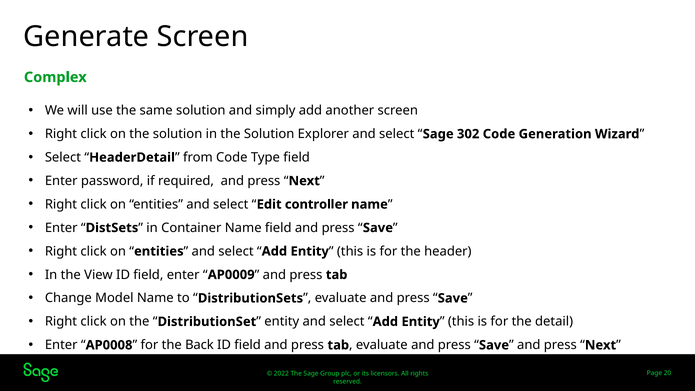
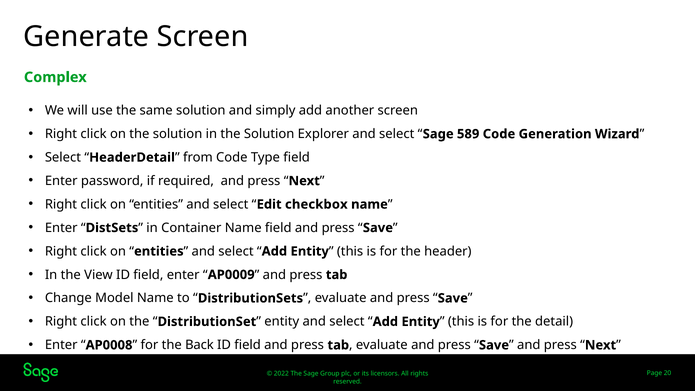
302: 302 -> 589 (468, 134)
controller: controller -> checkbox (316, 204)
